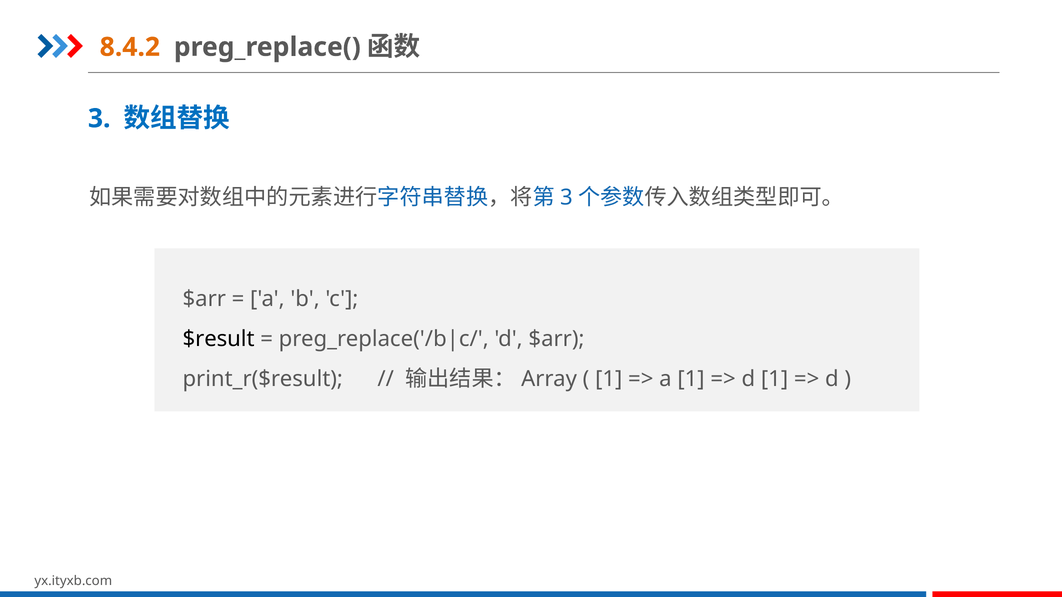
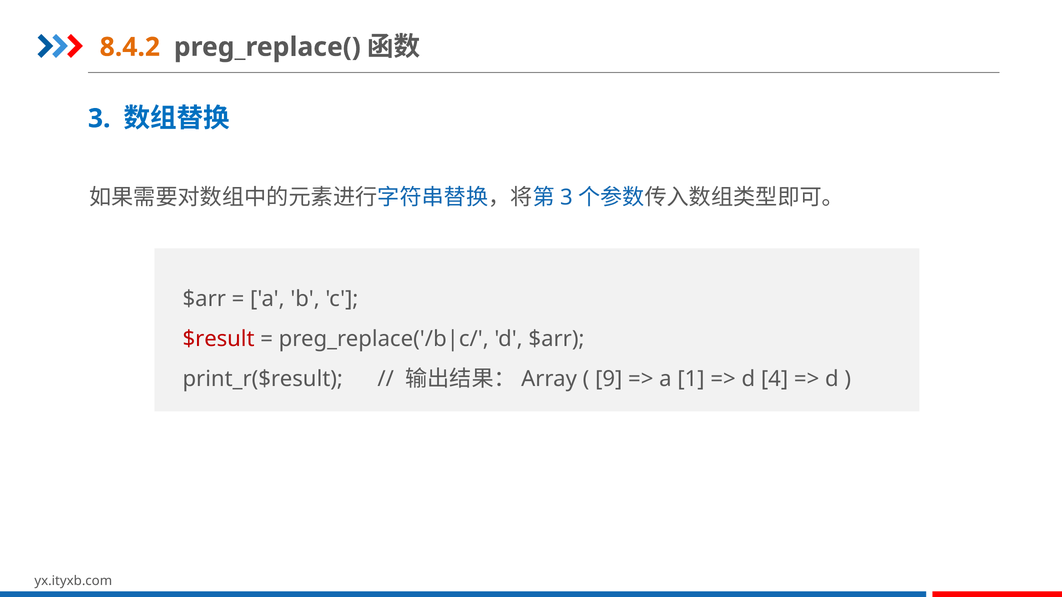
$result colour: black -> red (219, 339)
1: 1 -> 9 (609, 379)
d 1: 1 -> 4 (775, 379)
